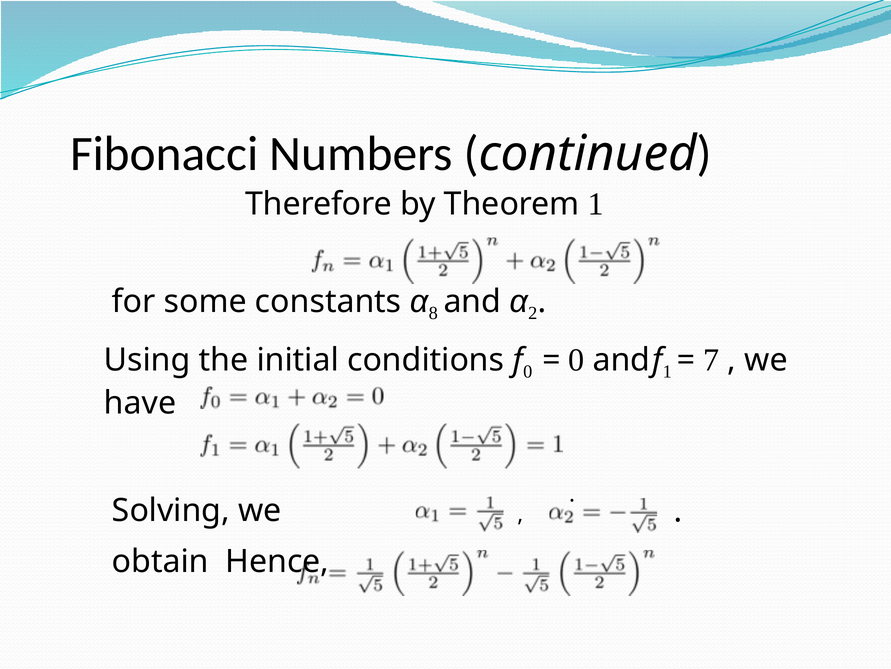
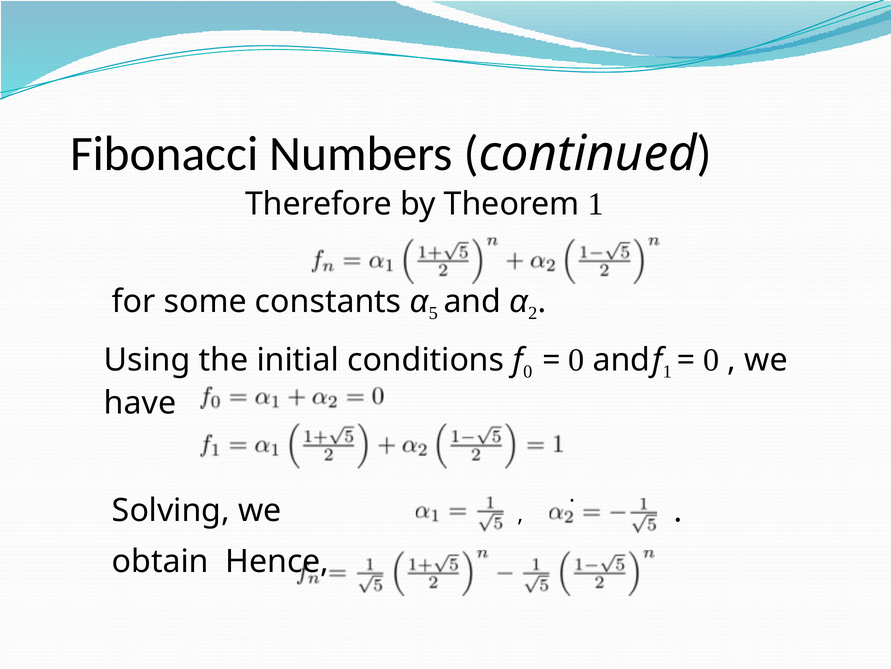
8: 8 -> 5 (433, 313)
7: 7 -> 0 (711, 360)
